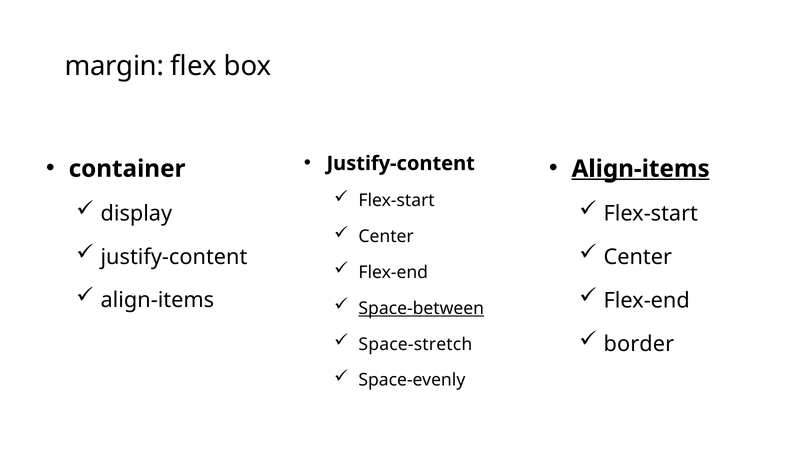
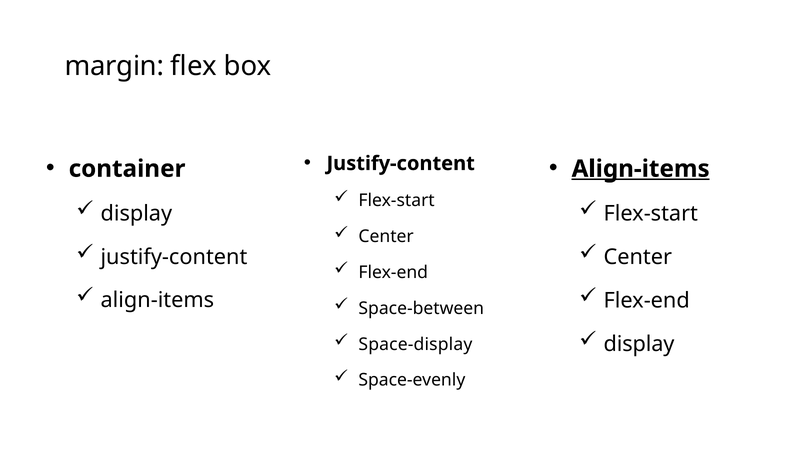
Space-between underline: present -> none (421, 308)
border: border -> display (639, 344)
Space-stretch: Space-stretch -> Space-display (415, 344)
